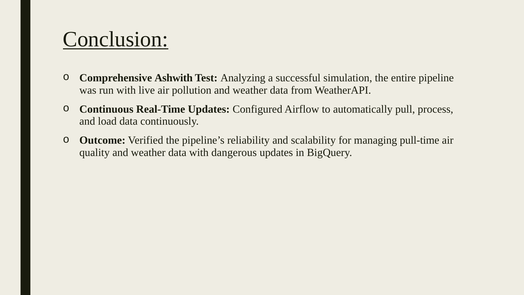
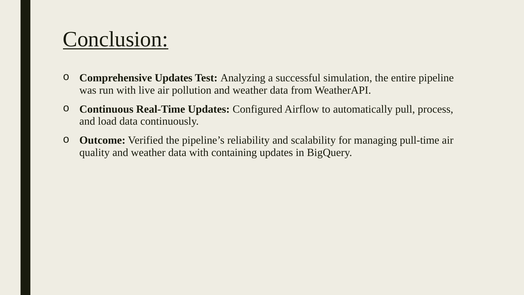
Comprehensive Ashwith: Ashwith -> Updates (174, 78)
dangerous: dangerous -> containing (234, 152)
